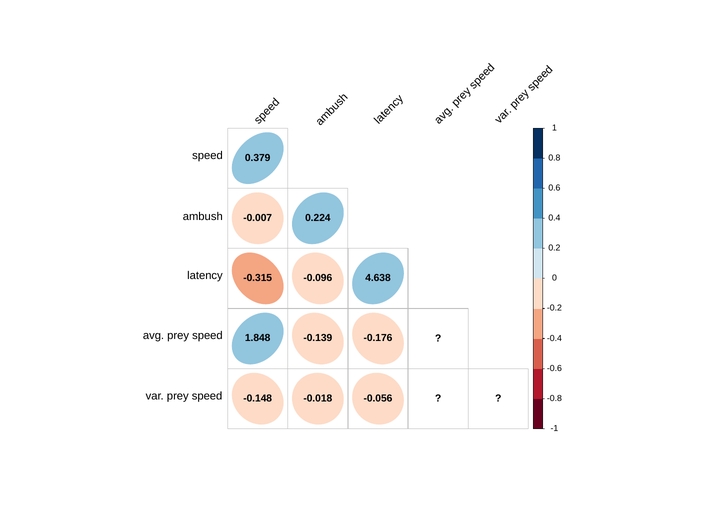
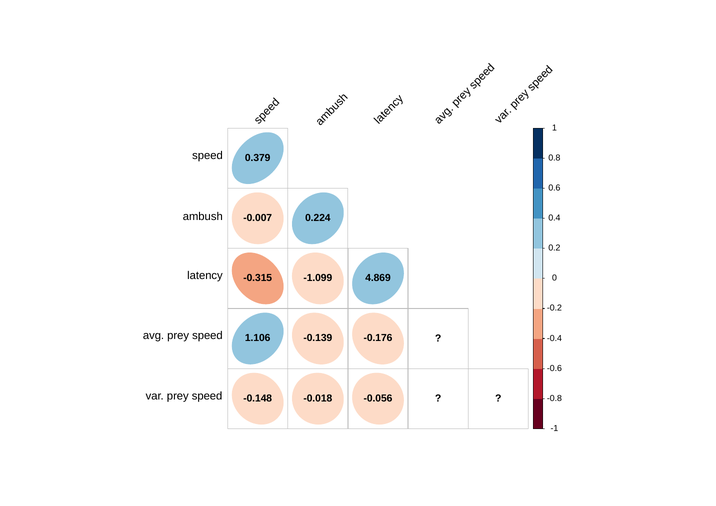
-0.096: -0.096 -> -1.099 (318, 278)
4.638: 4.638 -> 4.869 (378, 278)
1.848: 1.848 -> 1.106 (258, 338)
